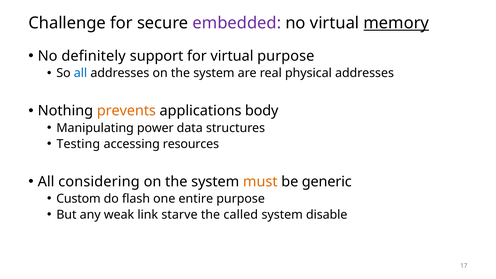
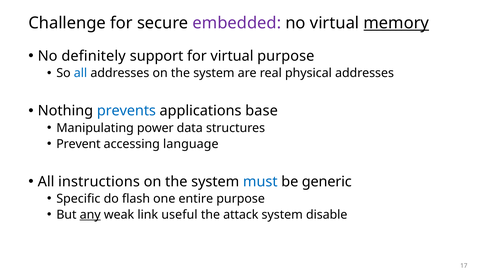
prevents colour: orange -> blue (126, 111)
body: body -> base (262, 111)
Testing: Testing -> Prevent (78, 144)
resources: resources -> language (191, 144)
considering: considering -> instructions (99, 182)
must colour: orange -> blue (260, 182)
Custom: Custom -> Specific (78, 199)
any underline: none -> present (90, 215)
starve: starve -> useful (179, 215)
called: called -> attack (241, 215)
